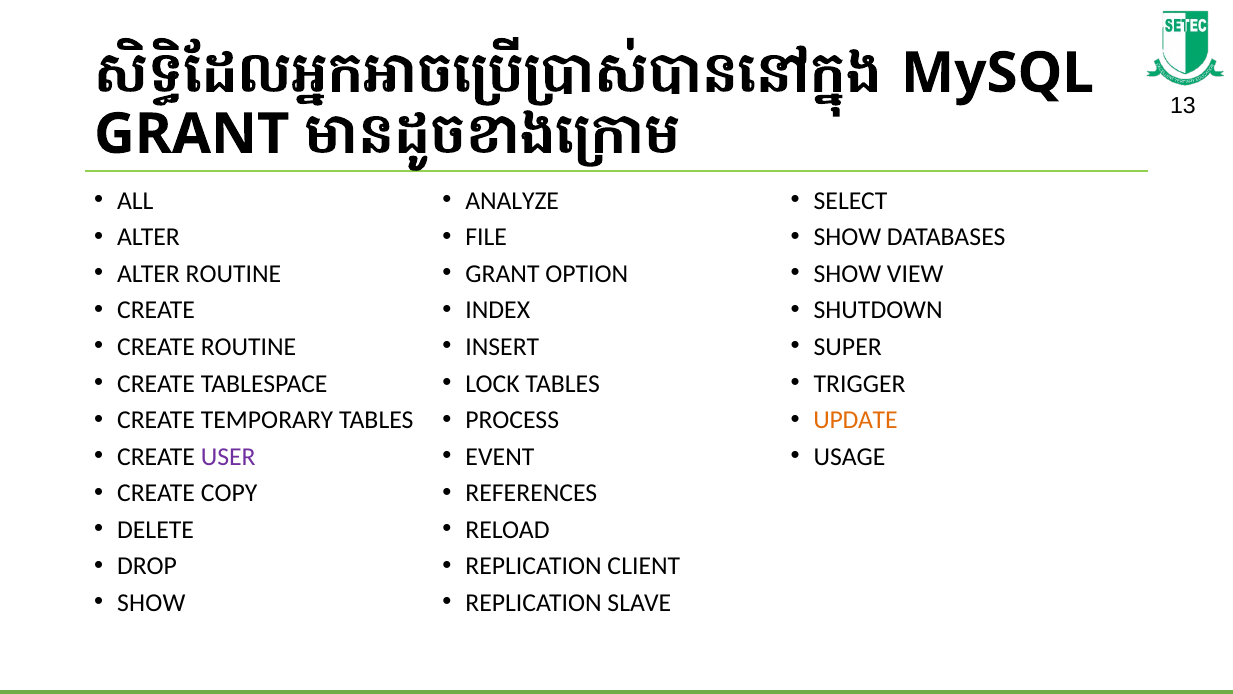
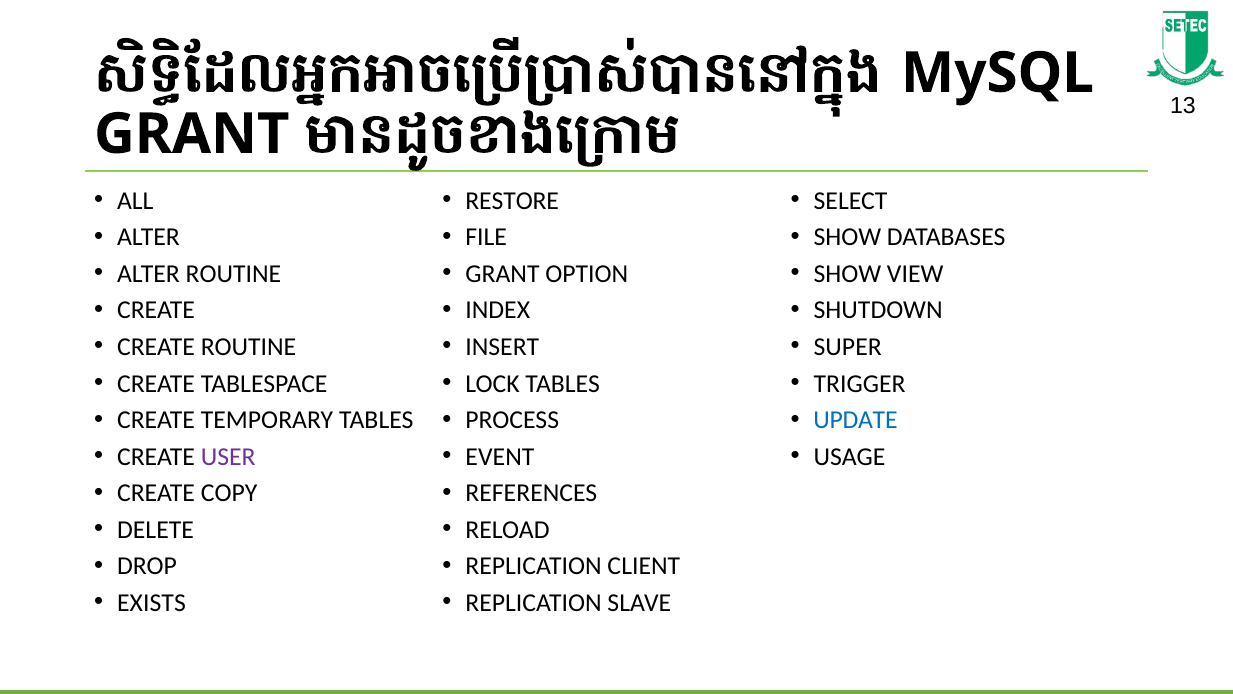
ANALYZE: ANALYZE -> RESTORE (512, 201)
UPDATE colour: orange -> blue (855, 420)
SHOW: SHOW -> EXISTS (151, 602)
